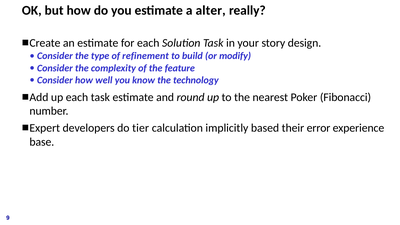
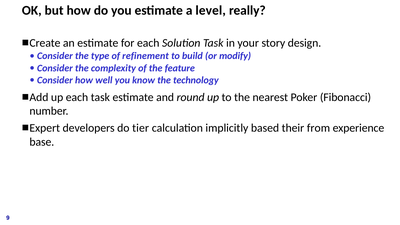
alter: alter -> level (211, 10)
error: error -> from (318, 128)
